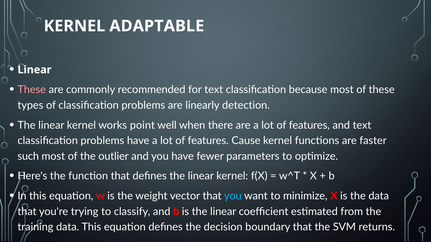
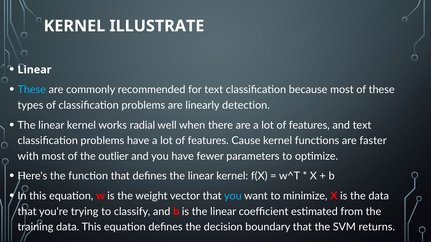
ADAPTABLE: ADAPTABLE -> ILLUSTRATE (157, 26)
These colour: pink -> light blue (32, 90)
point: point -> radial (142, 125)
such: such -> with (28, 156)
